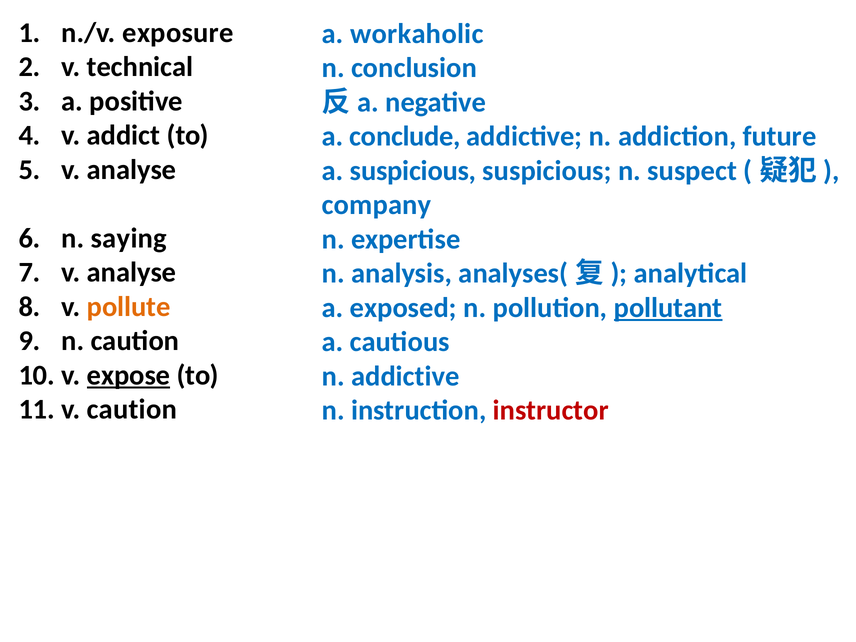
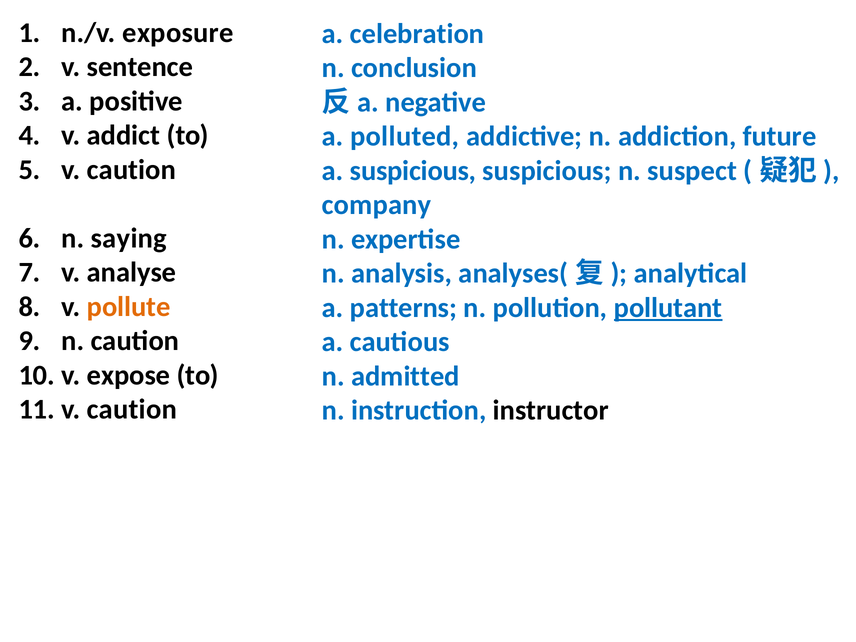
workaholic: workaholic -> celebration (417, 34)
technical: technical -> sentence (140, 67)
conclude: conclude -> polluted (405, 136)
analyse: analyse -> caution (132, 170)
exposed: exposed -> patterns (403, 308)
expose underline: present -> none (129, 375)
n addictive: addictive -> admitted (405, 376)
instructor colour: red -> black (551, 410)
